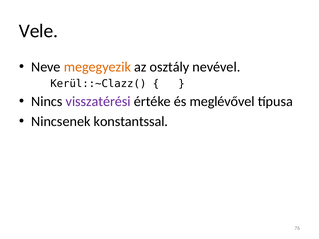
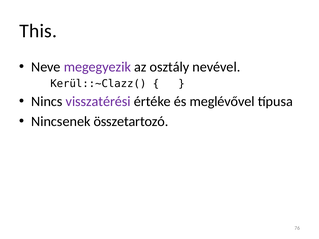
Vele: Vele -> This (38, 31)
megegyezik colour: orange -> purple (97, 67)
konstantssal: konstantssal -> összetartozó (131, 122)
